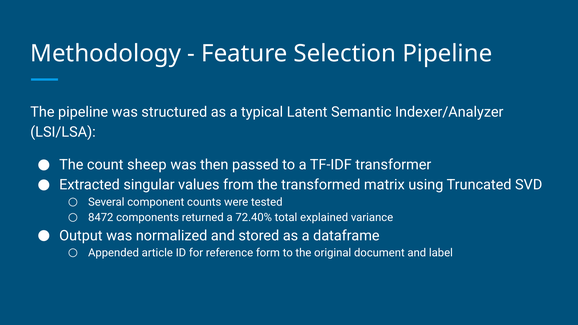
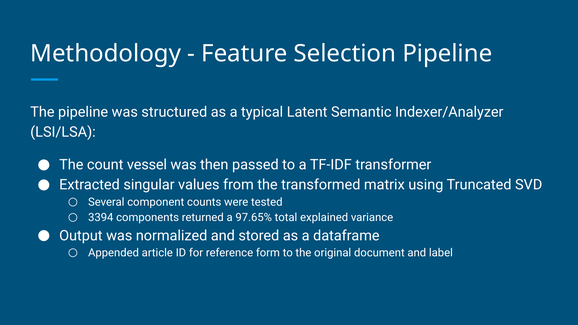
sheep: sheep -> vessel (147, 165)
8472: 8472 -> 3394 (101, 218)
72.40%: 72.40% -> 97.65% (254, 218)
